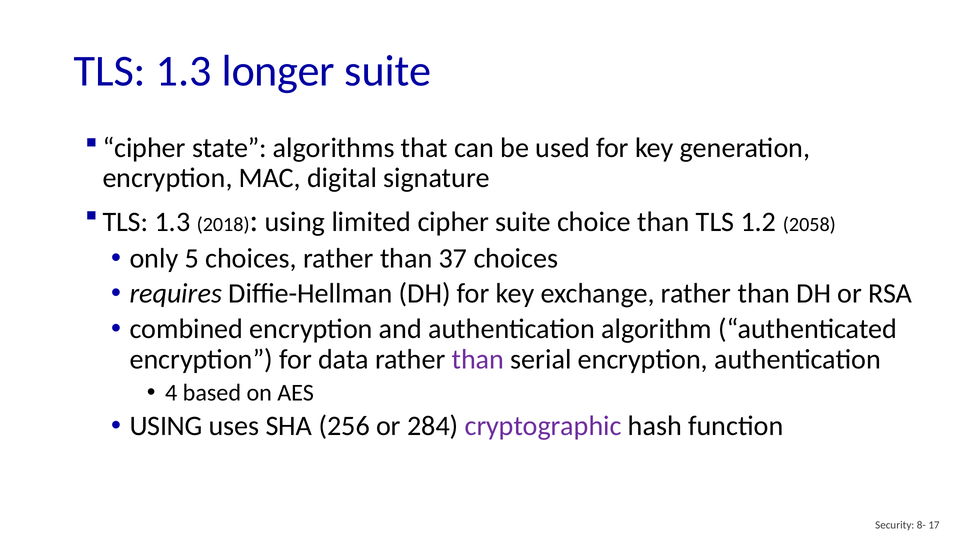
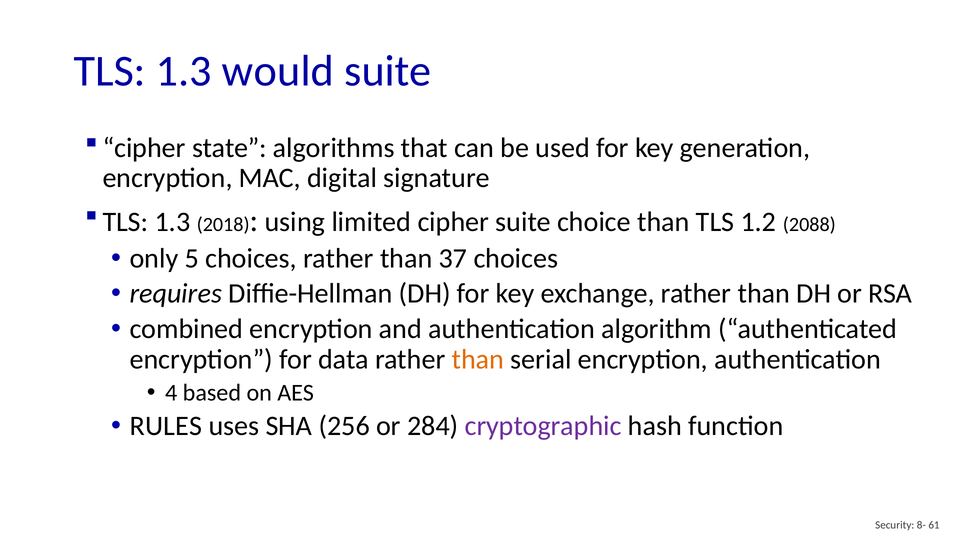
longer: longer -> would (278, 71)
2058: 2058 -> 2088 (809, 225)
than colour: purple -> orange (478, 359)
USING: USING -> RULES (166, 426)
17: 17 -> 61 (934, 525)
